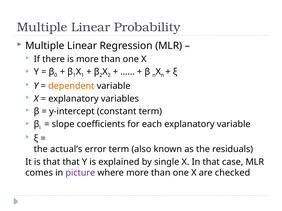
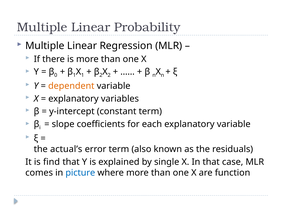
is that: that -> find (52, 162)
picture colour: purple -> blue (80, 173)
checked: checked -> function (233, 173)
